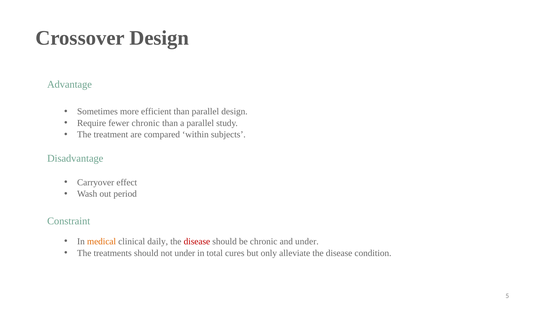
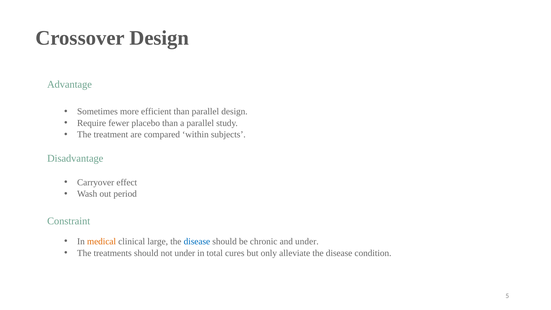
fewer chronic: chronic -> placebo (146, 123)
daily: daily -> large (158, 241)
disease colour: red -> blue (197, 241)
